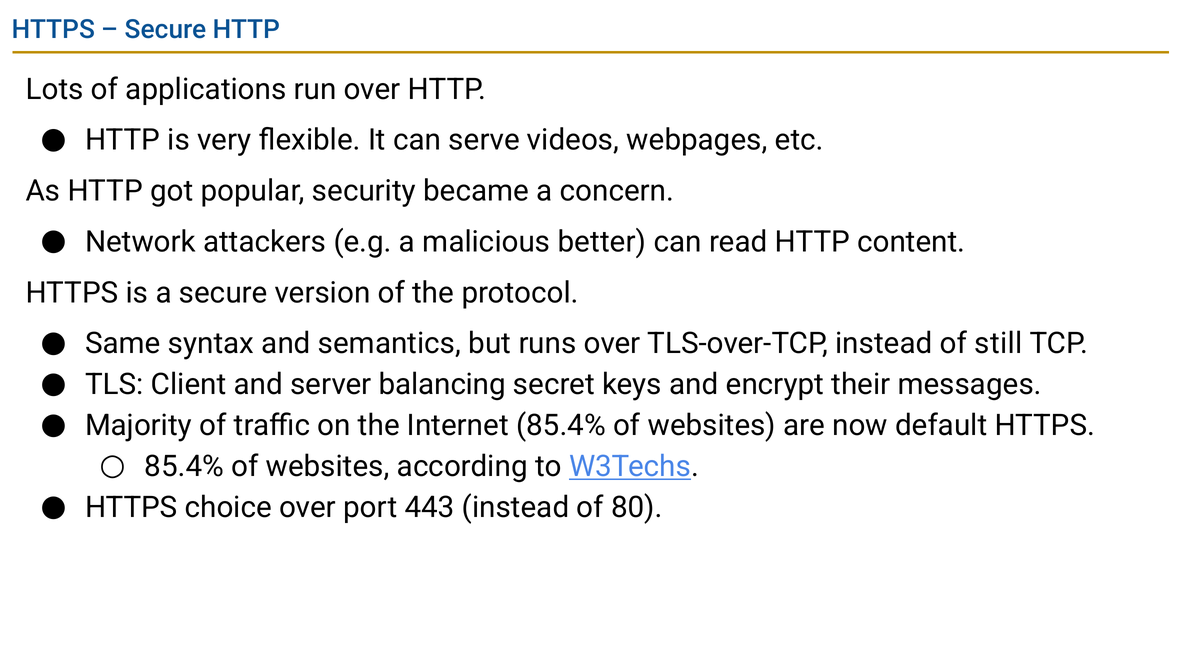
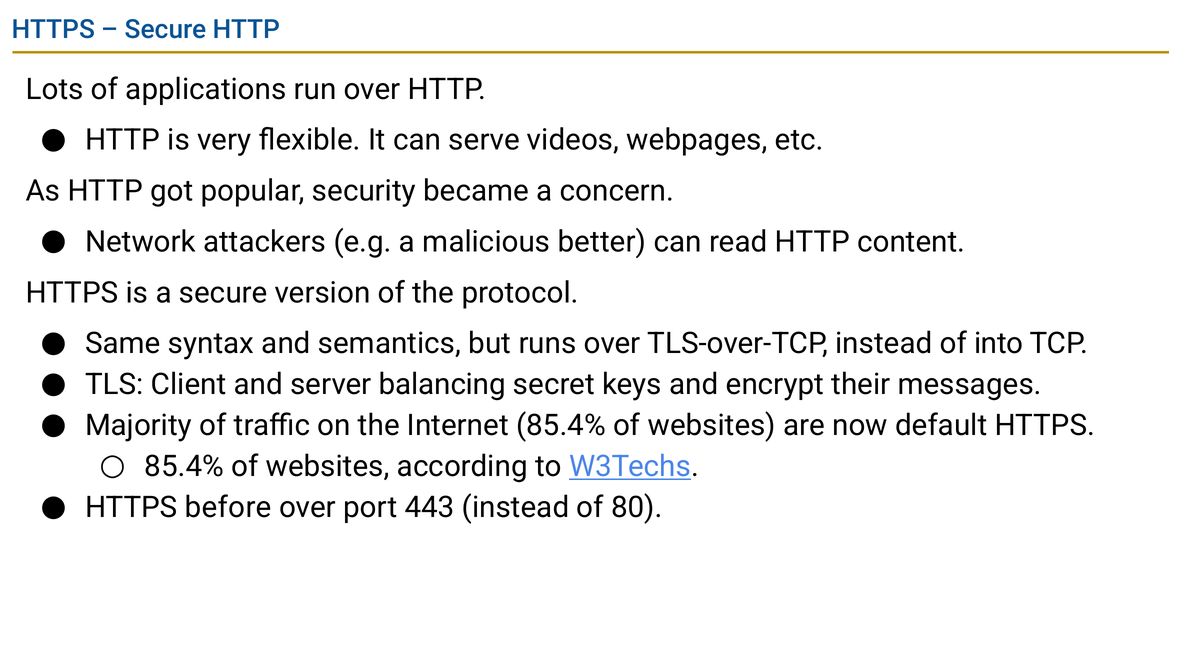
still: still -> into (999, 344)
choice: choice -> before (228, 507)
